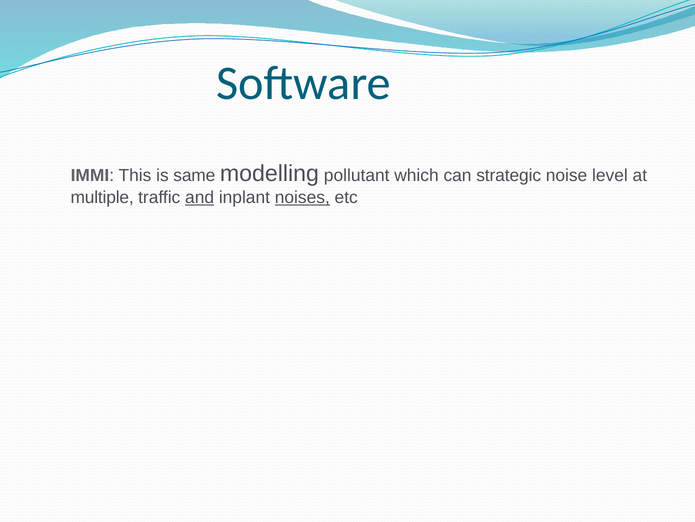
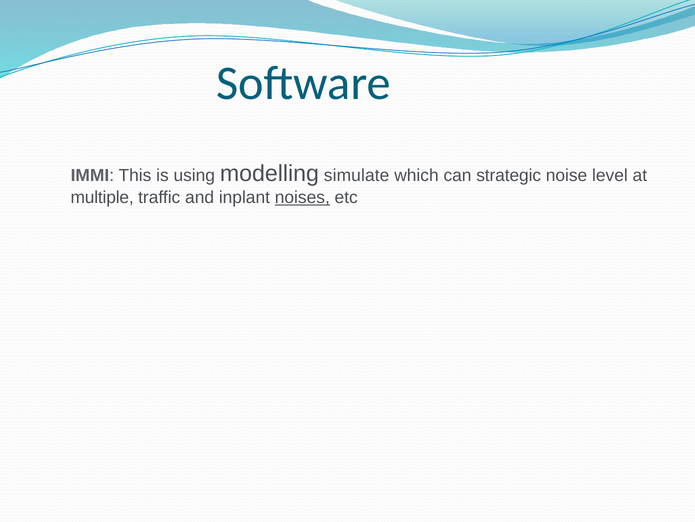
same: same -> using (194, 175)
pollutant: pollutant -> simulate (357, 175)
and underline: present -> none (200, 197)
